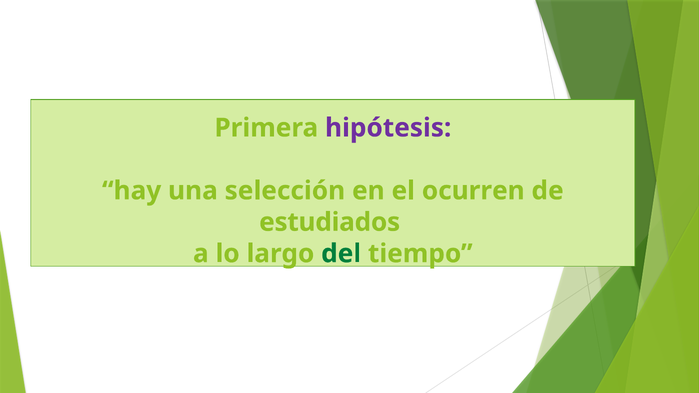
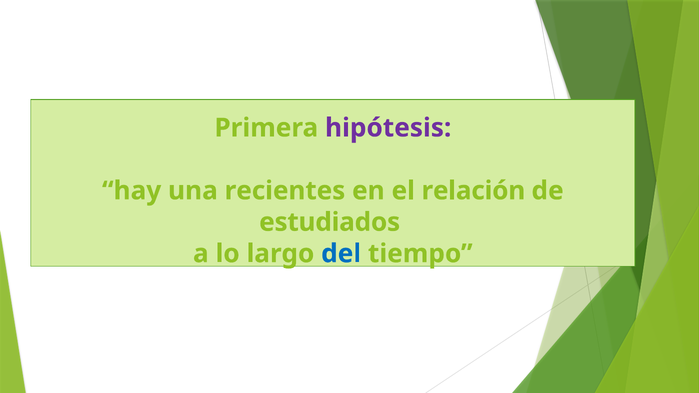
selección: selección -> recientes (285, 191)
ocurren: ocurren -> relación (473, 191)
del colour: green -> blue (341, 254)
